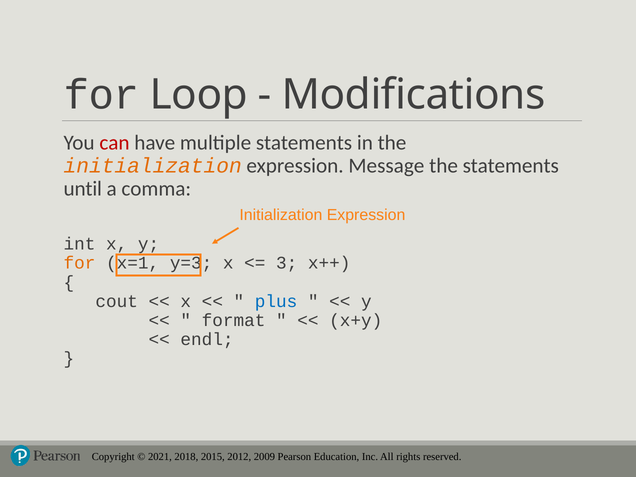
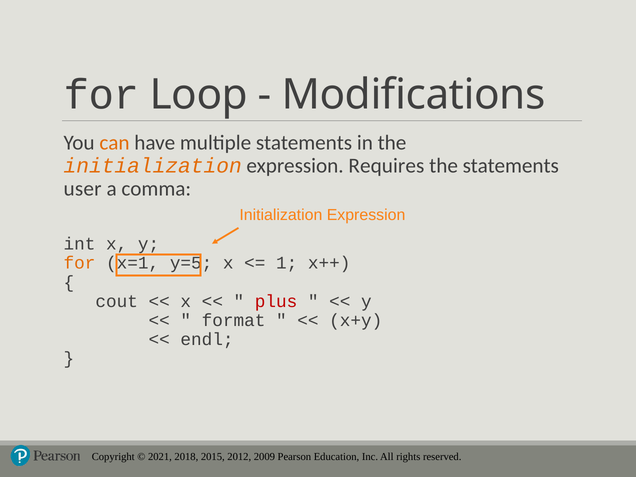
can colour: red -> orange (114, 143)
Message: Message -> Requires (386, 166)
until: until -> user (83, 189)
y=3: y=3 -> y=5 (191, 263)
3: 3 -> 1 (287, 263)
plus colour: blue -> red (276, 301)
